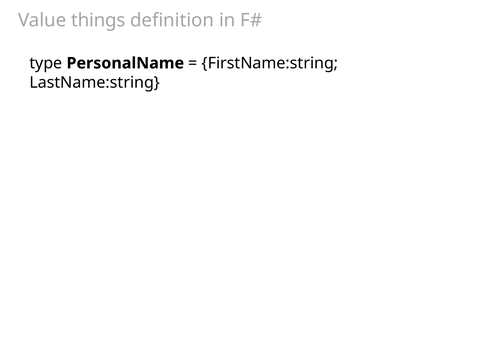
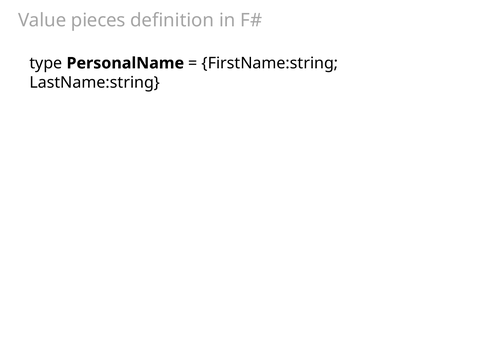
things: things -> pieces (98, 20)
